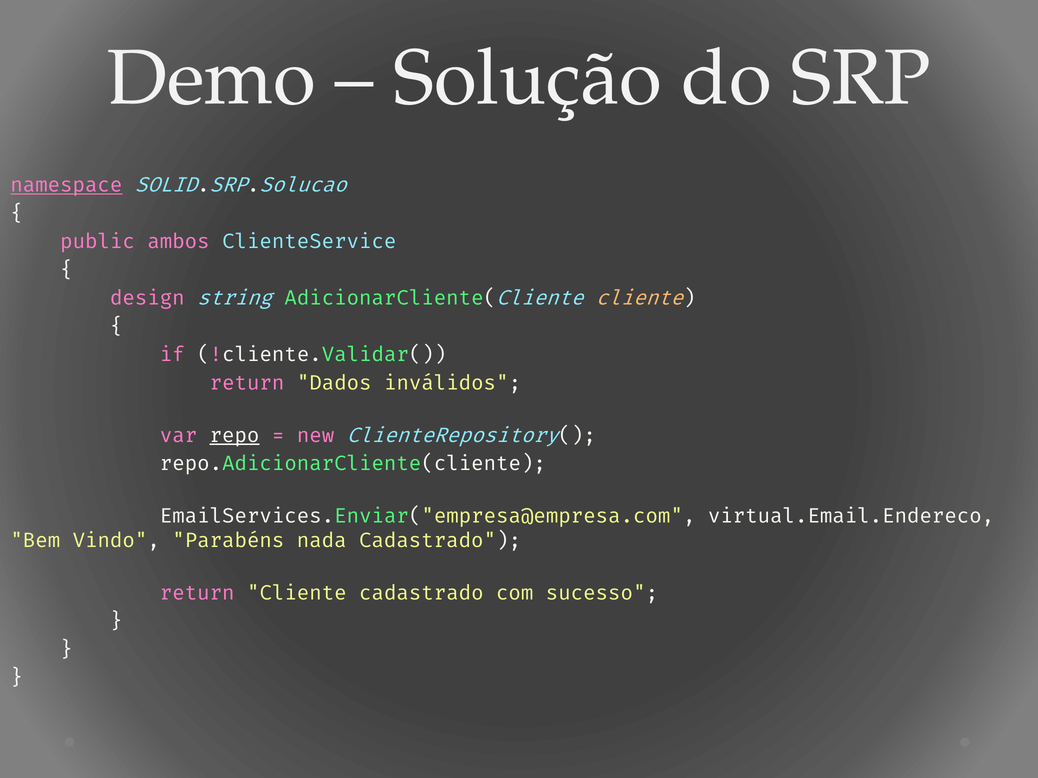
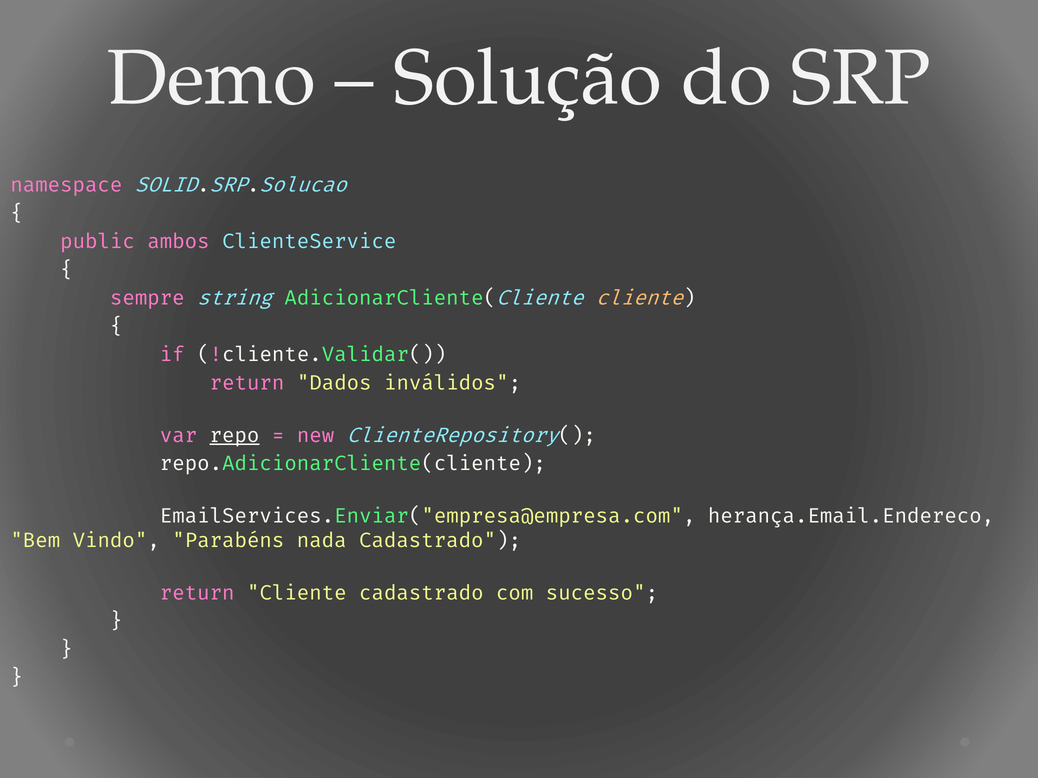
namespace underline: present -> none (66, 185)
design: design -> sempre (147, 298)
virtual.Email.Endereco: virtual.Email.Endereco -> herança.Email.Endereco (851, 517)
